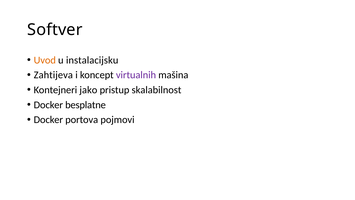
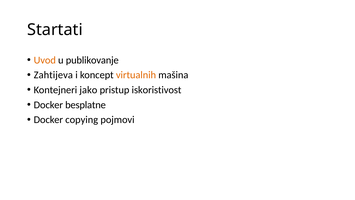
Softver: Softver -> Startati (55, 30)
instalacijsku: instalacijsku -> publikovanje (92, 60)
virtualnih colour: purple -> orange (136, 75)
skalabilnost: skalabilnost -> iskoristivost (157, 90)
portova: portova -> copying (82, 120)
